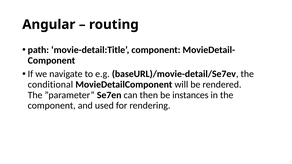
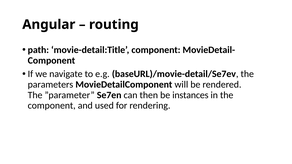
conditional: conditional -> parameters (50, 85)
